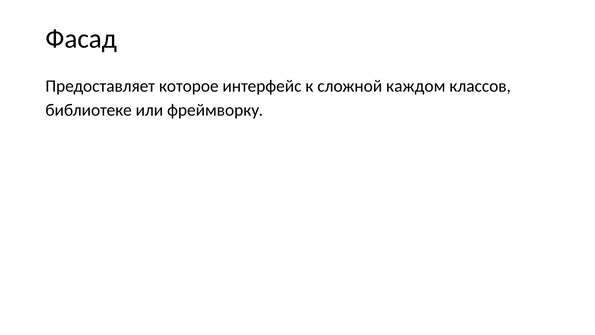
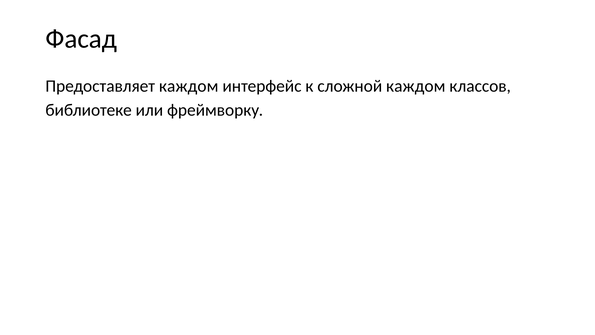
Предоставляет которое: которое -> каждом (189, 86)
